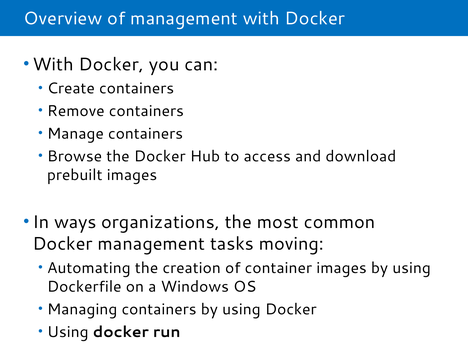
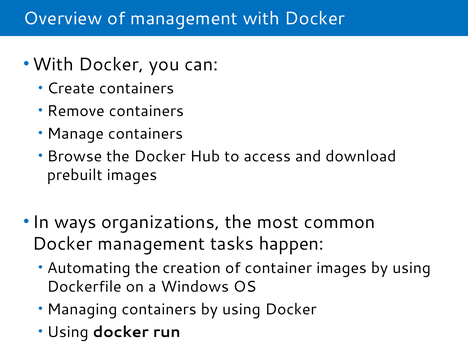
moving: moving -> happen (291, 244)
